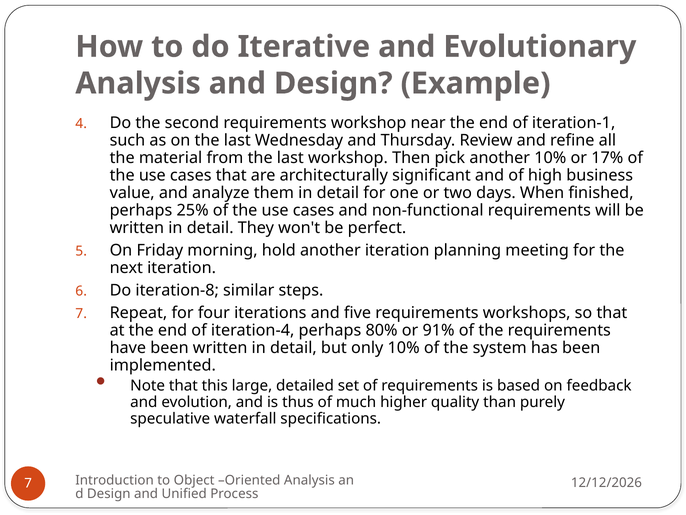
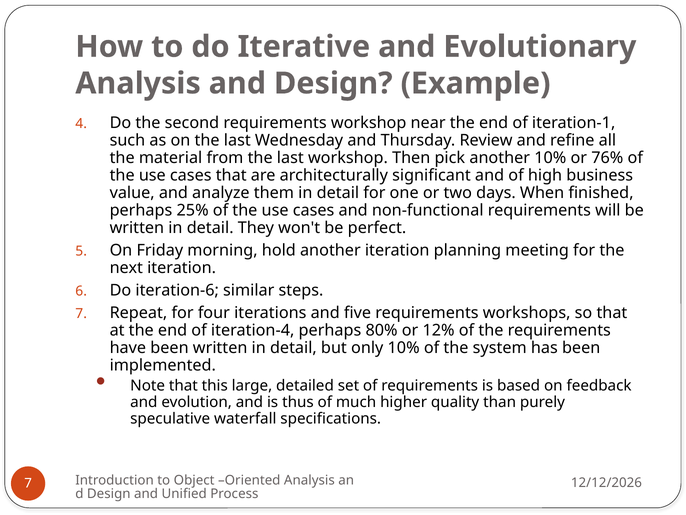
17%: 17% -> 76% (607, 158)
iteration-8: iteration-8 -> iteration-6 (177, 290)
91%: 91% -> 12% (439, 330)
